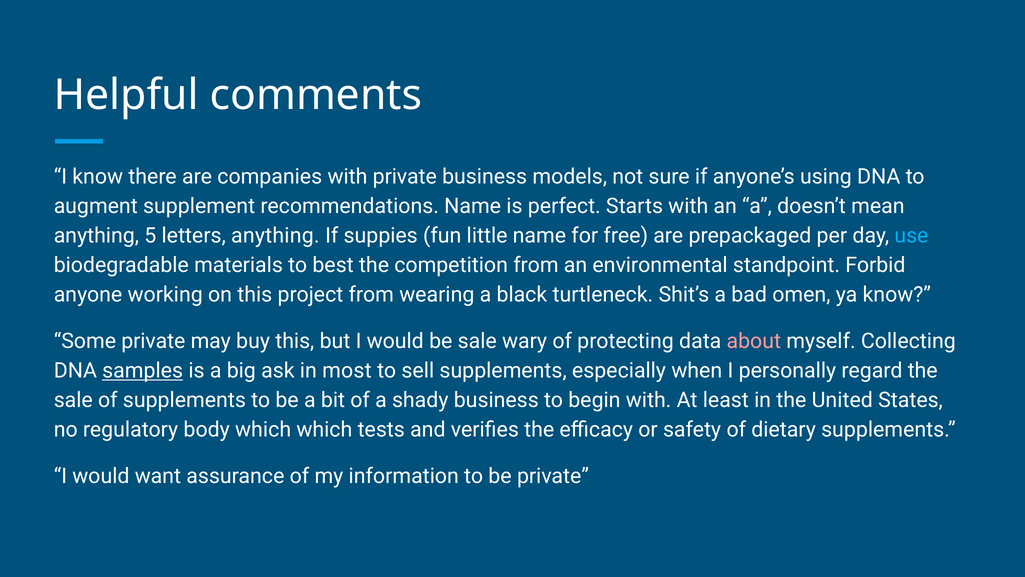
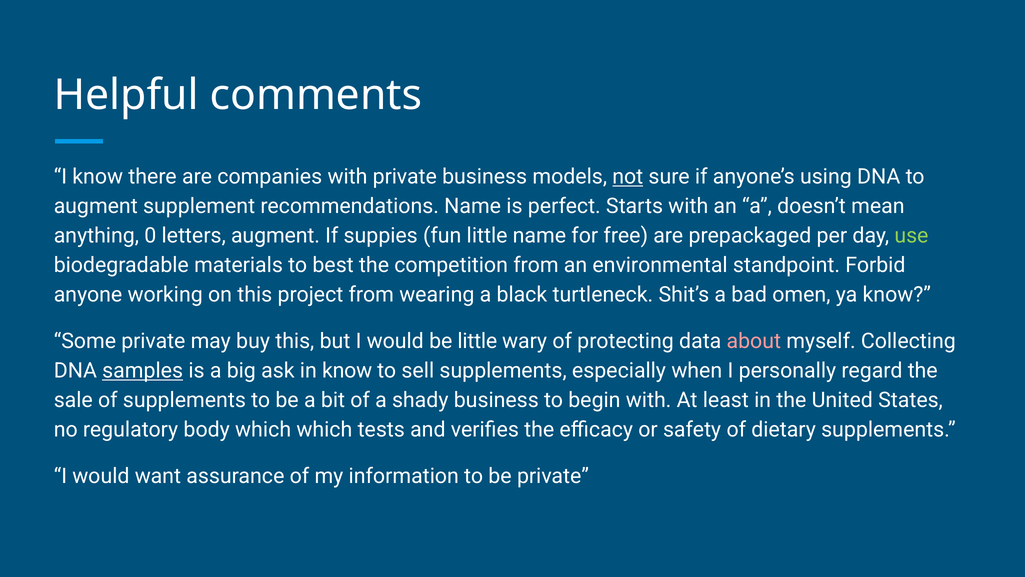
not underline: none -> present (628, 177)
5: 5 -> 0 (150, 236)
letters anything: anything -> augment (275, 236)
use colour: light blue -> light green (911, 236)
be sale: sale -> little (477, 341)
in most: most -> know (347, 371)
